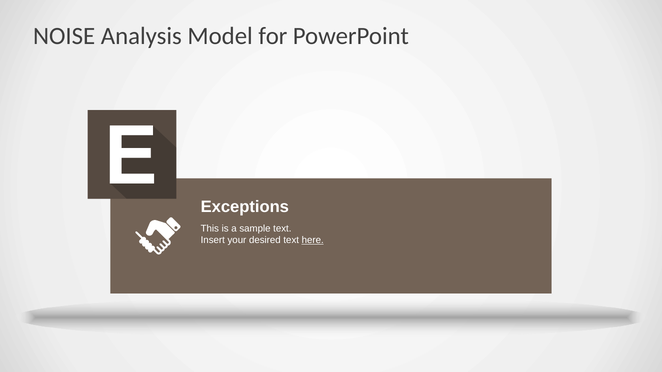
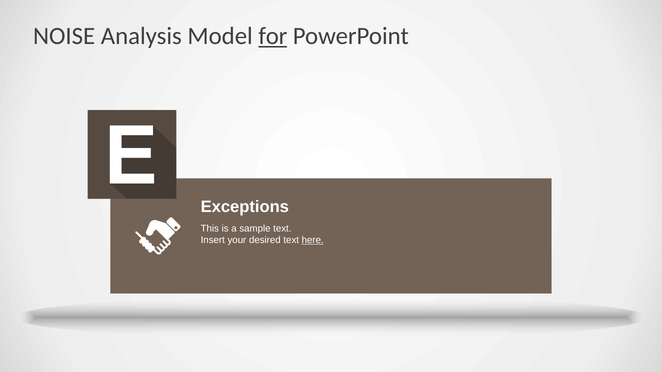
for underline: none -> present (273, 36)
